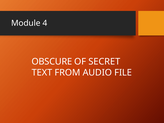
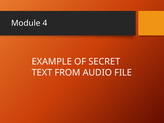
OBSCURE: OBSCURE -> EXAMPLE (52, 62)
